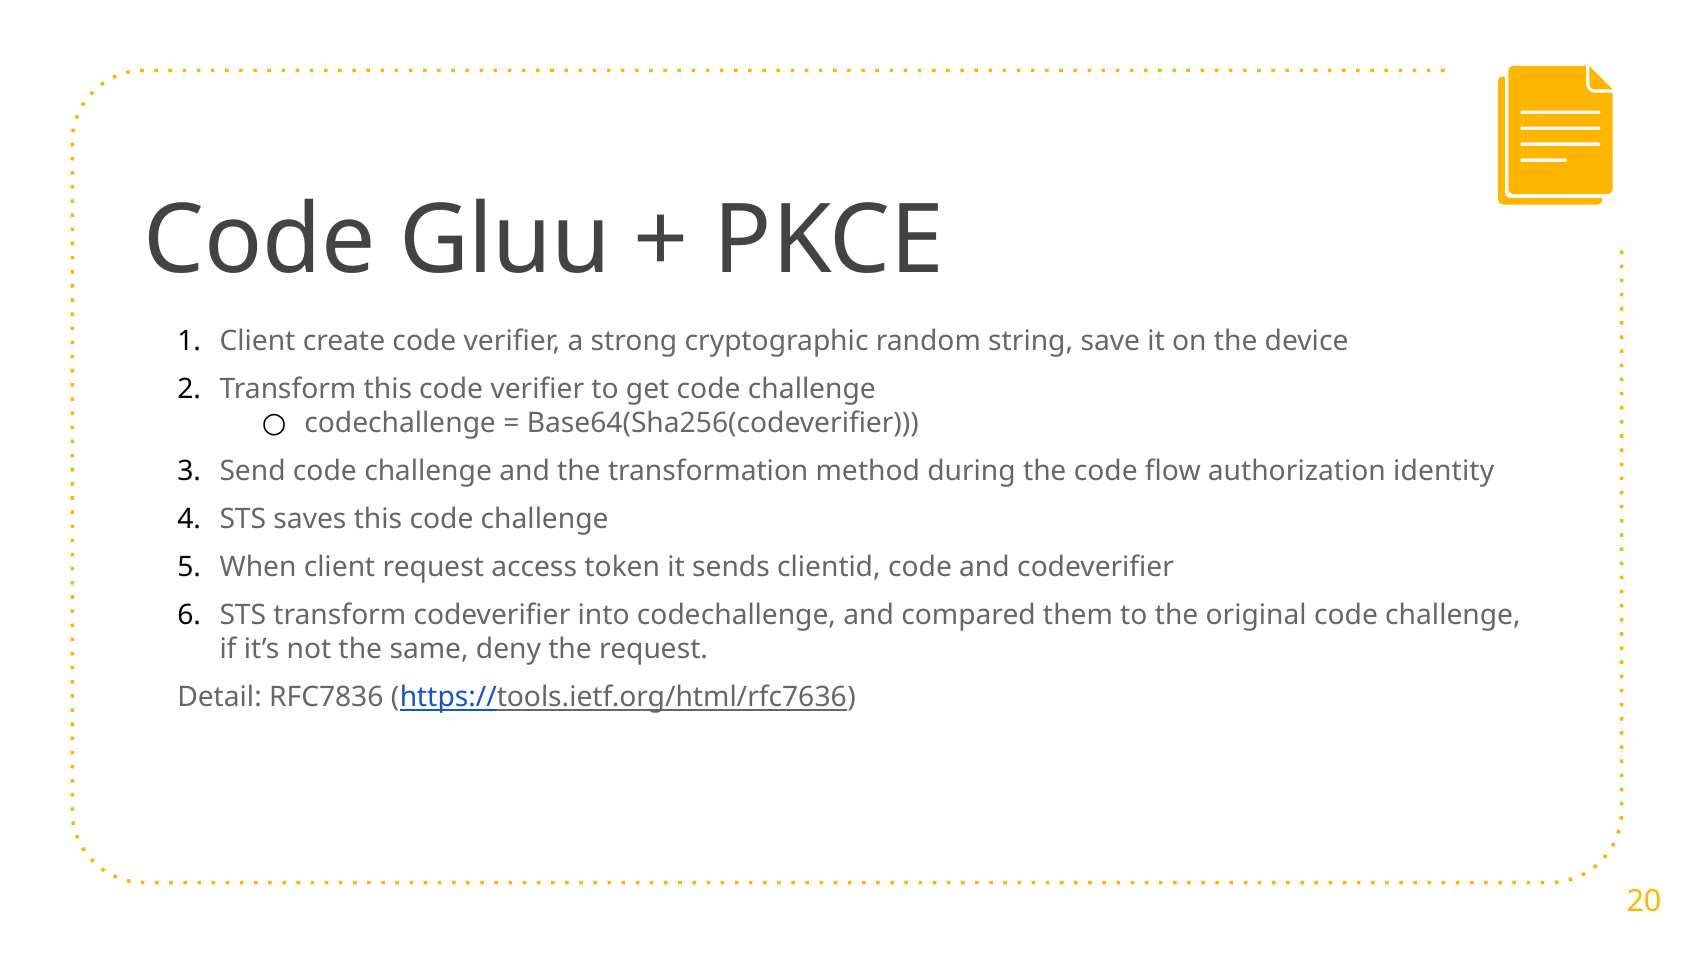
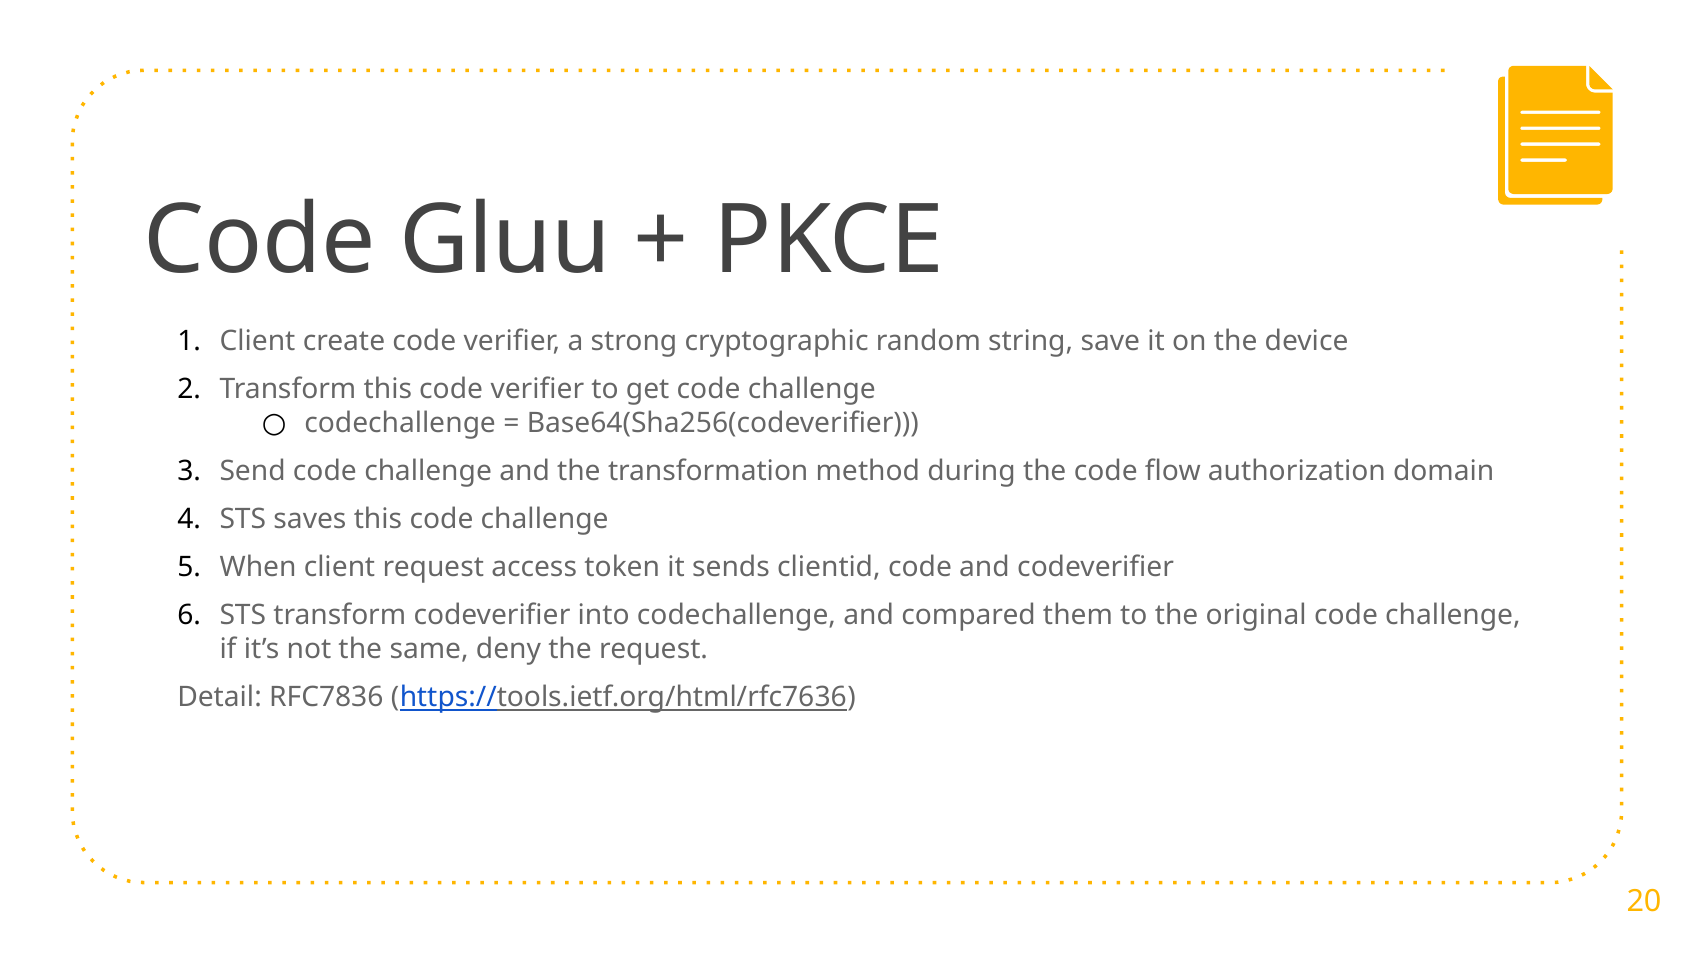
identity: identity -> domain (1444, 471)
